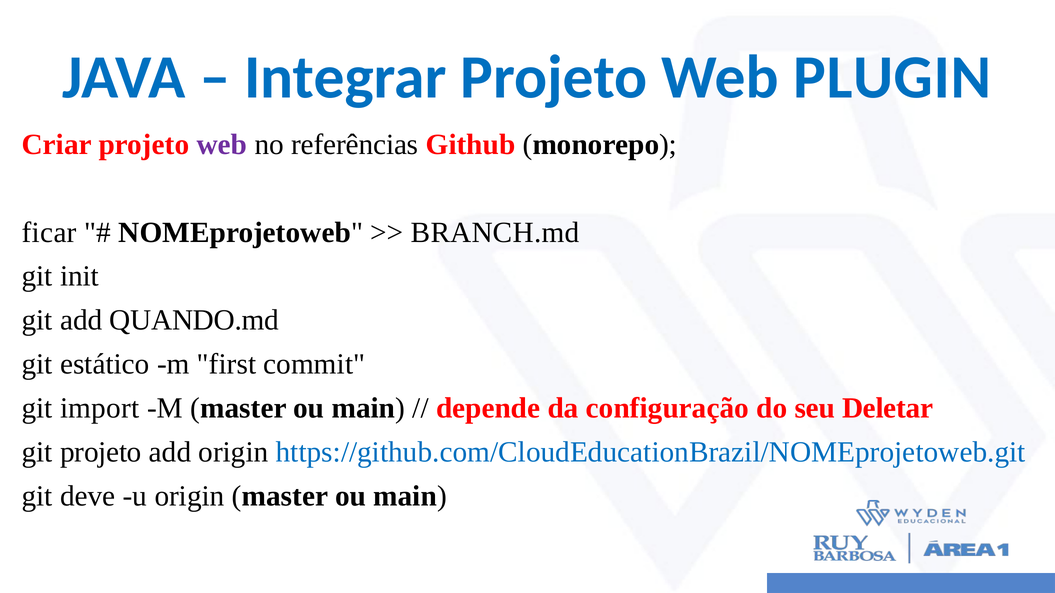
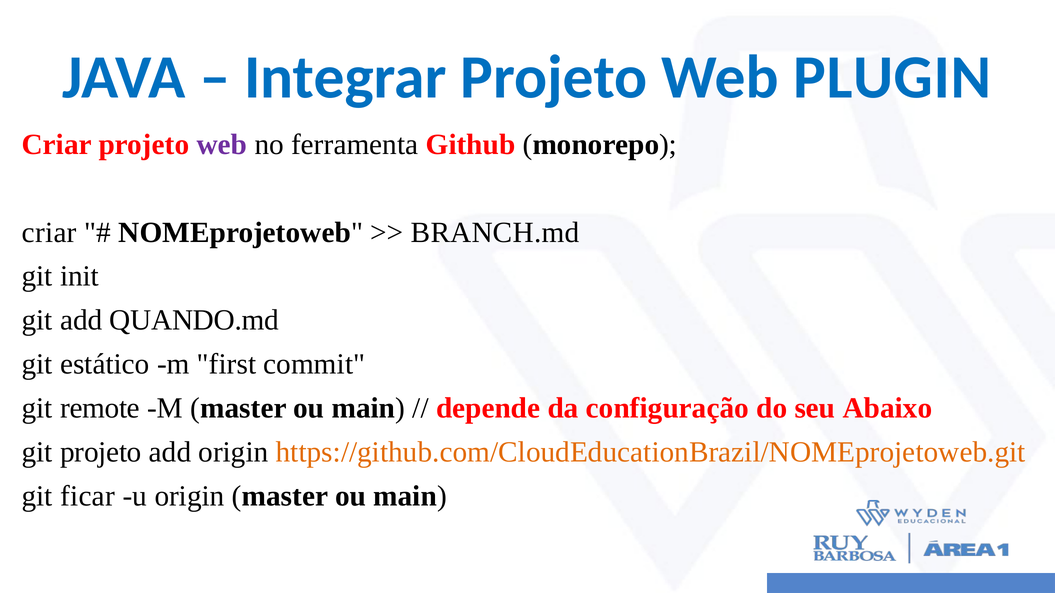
referências: referências -> ferramenta (355, 145)
ficar: ficar -> criar (49, 233)
import: import -> remote (100, 409)
Deletar: Deletar -> Abaixo (887, 409)
https://github.com/CloudEducationBrazil/NOMEprojetoweb.git colour: blue -> orange (651, 452)
deve: deve -> ficar (88, 496)
